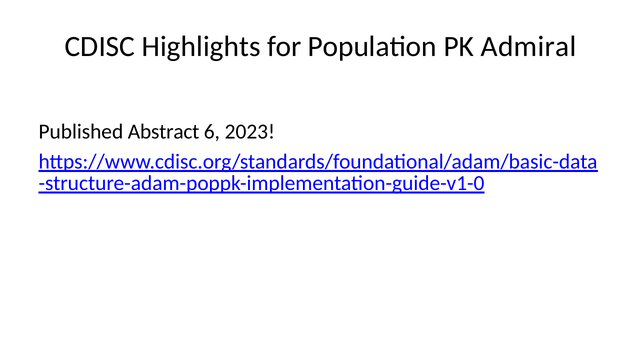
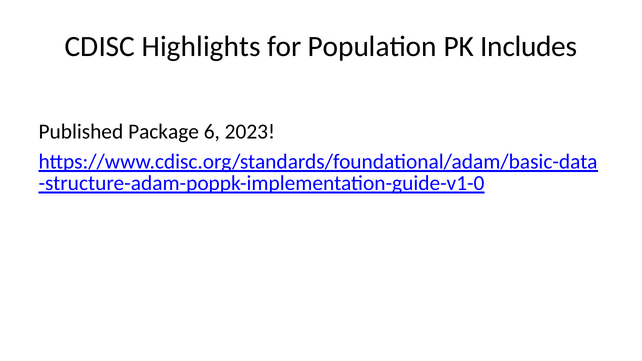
Admiral: Admiral -> Includes (529, 47)
Abstract: Abstract -> Package (164, 132)
